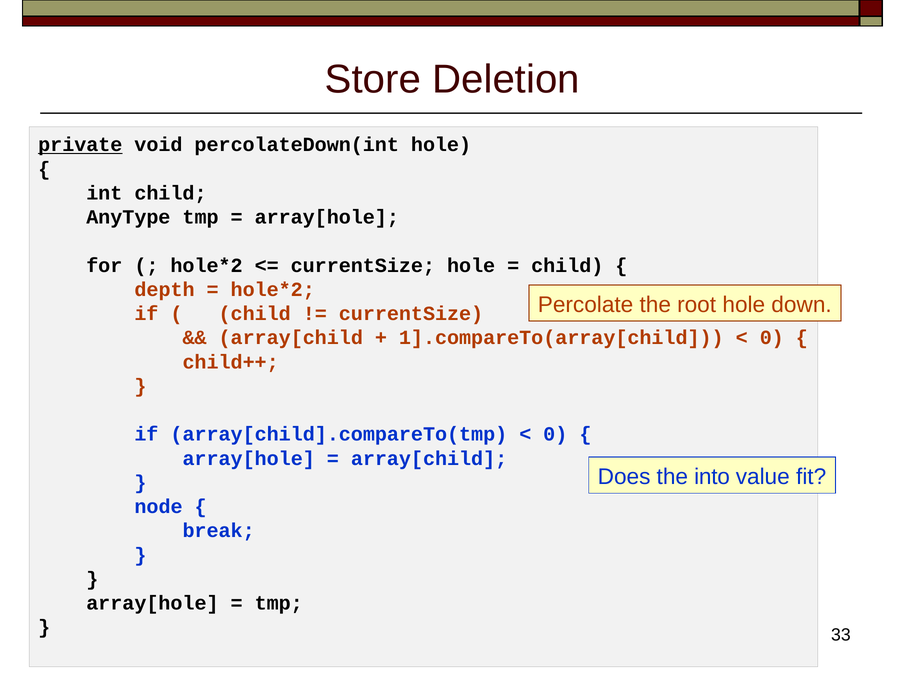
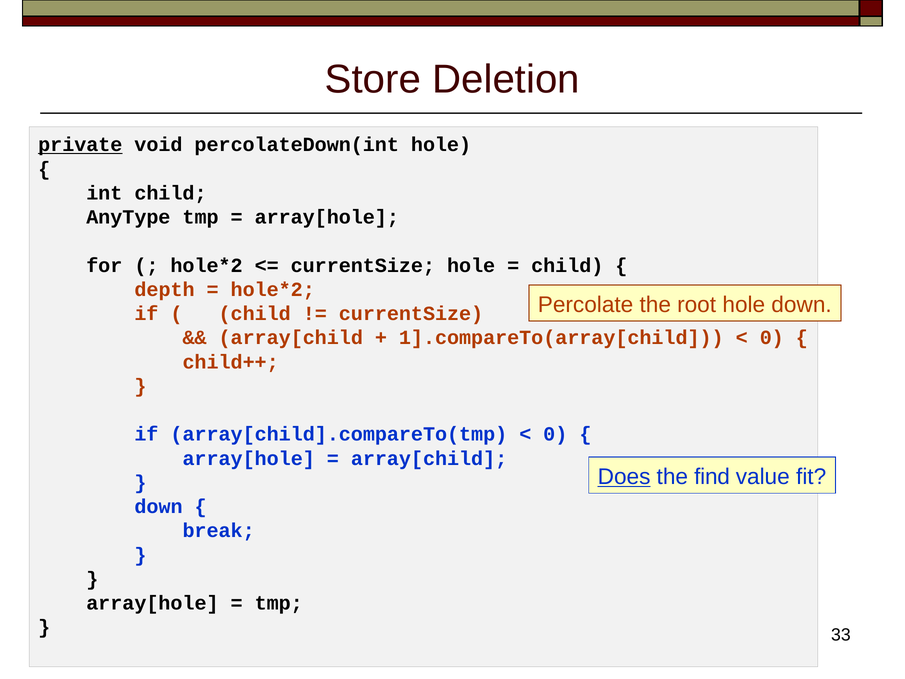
Does underline: none -> present (624, 477)
into: into -> find (712, 477)
node: node -> down (159, 507)
